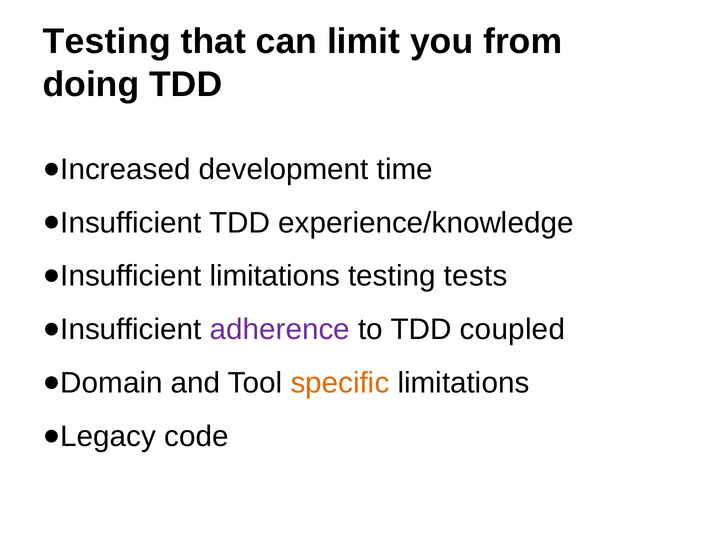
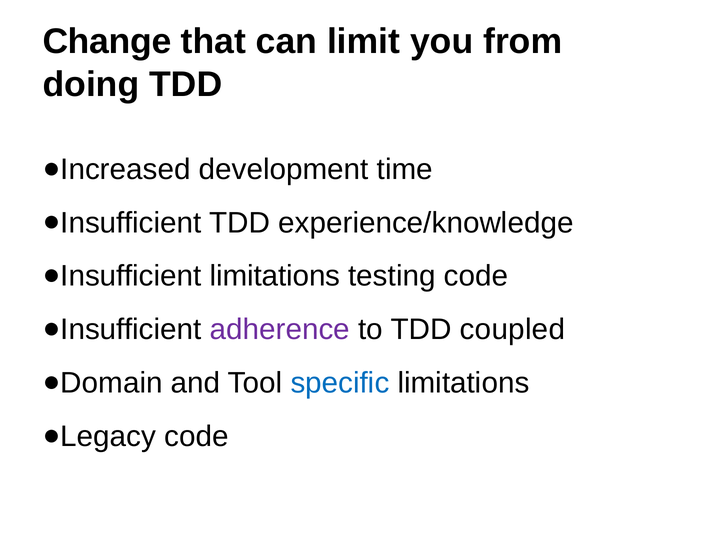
Testing: Testing -> Change (107, 42)
testing tests: tests -> code (476, 276)
specific colour: orange -> blue (340, 383)
